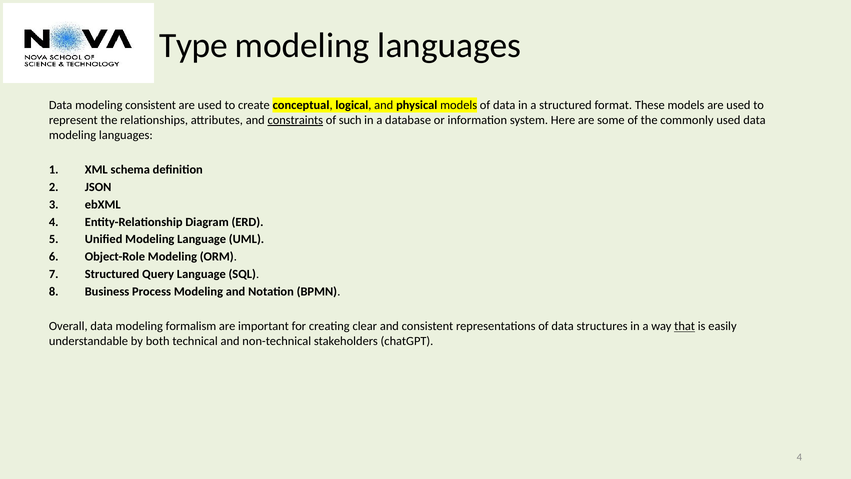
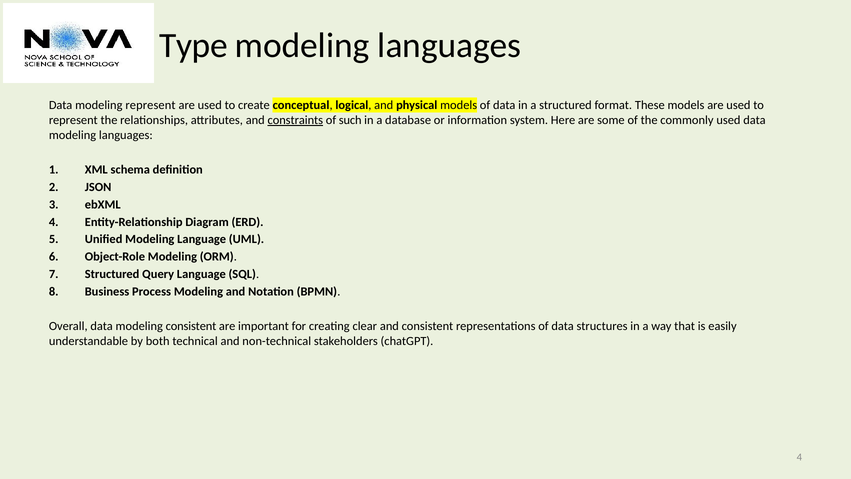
modeling consistent: consistent -> represent (150, 105)
modeling formalism: formalism -> consistent (191, 326)
that underline: present -> none (685, 326)
